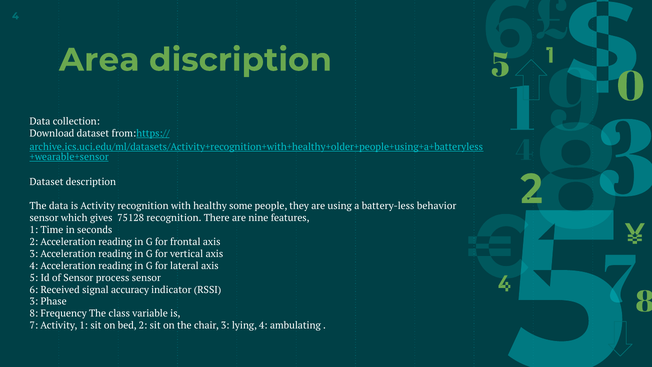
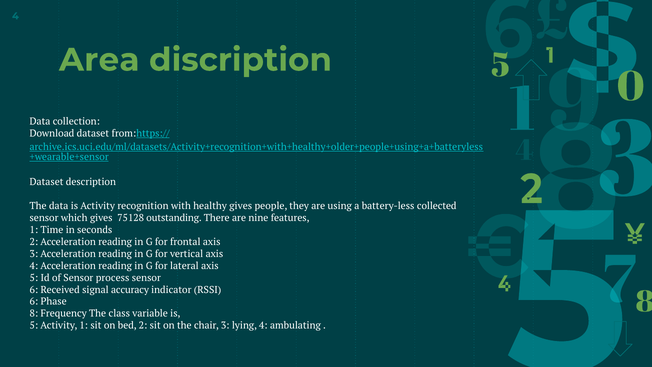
healthy some: some -> gives (241, 206)
behavior: behavior -> collected (437, 206)
75128 recognition: recognition -> outstanding (174, 218)
3: 3 -> 6 (34, 302)
7: 7 -> 5 (34, 325)
